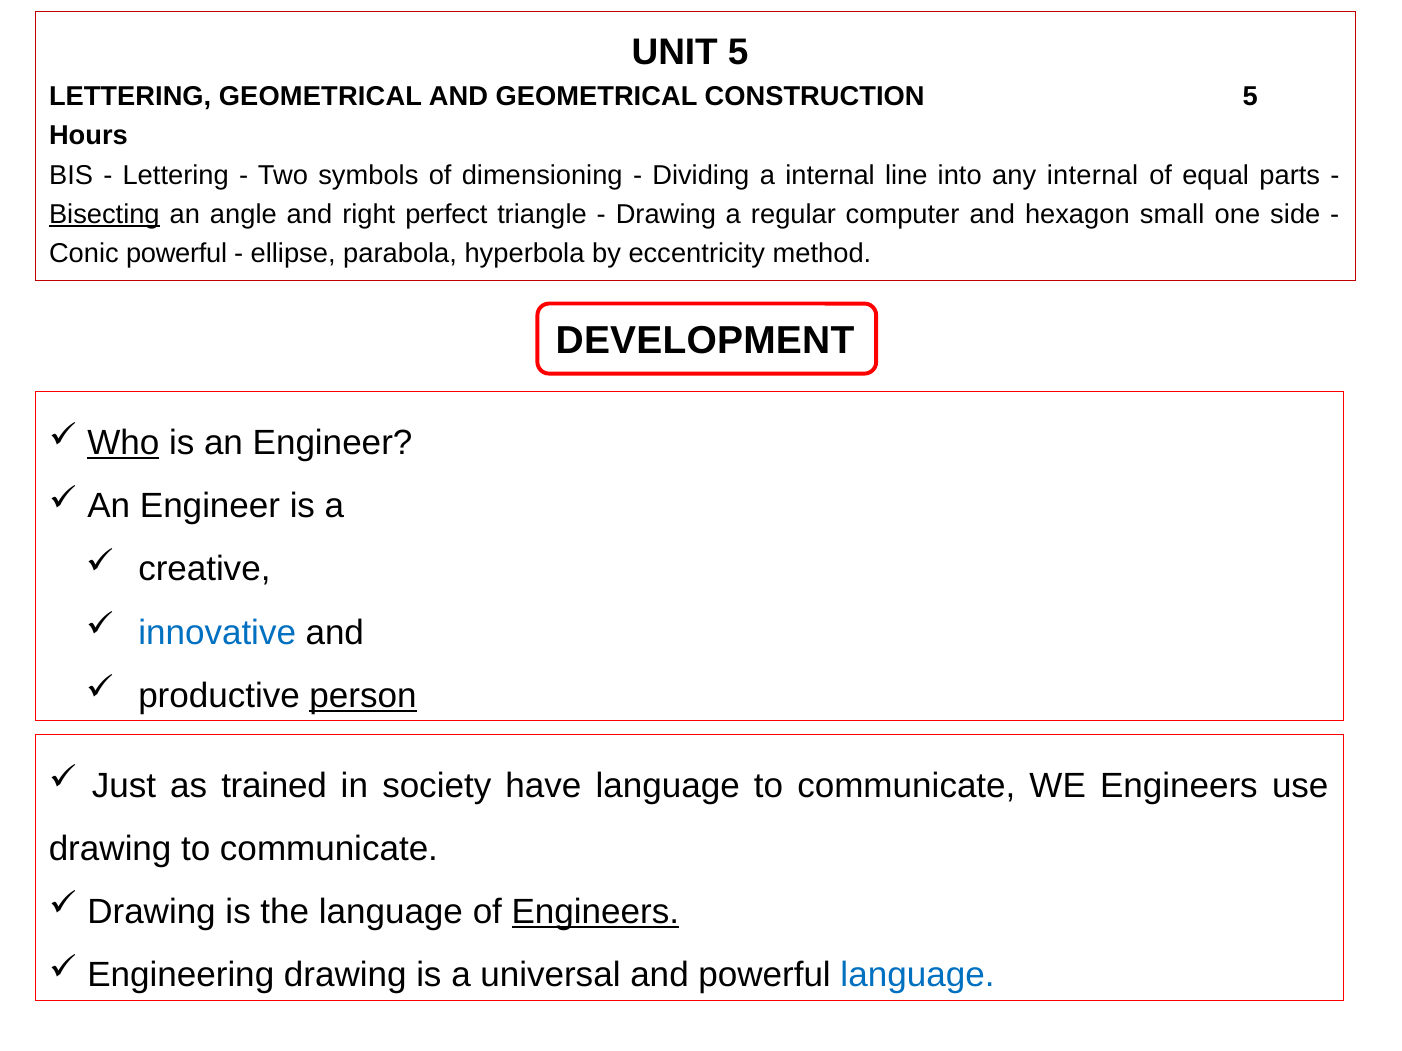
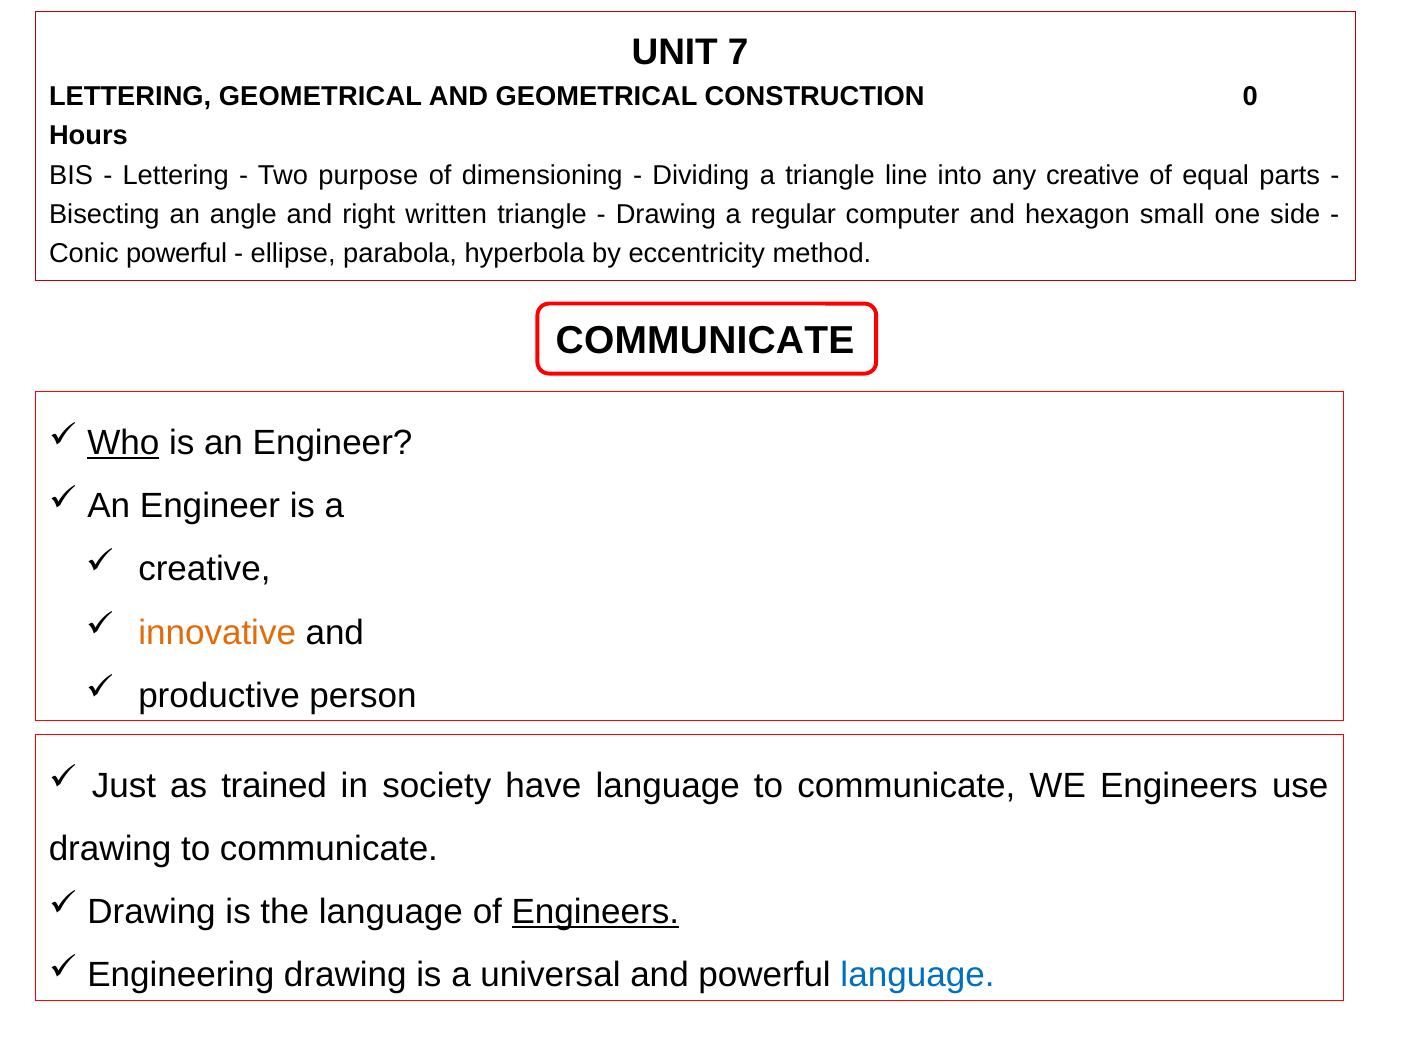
UNIT 5: 5 -> 7 (738, 52)
CONSTRUCTION 5: 5 -> 0 (1250, 97)
symbols: symbols -> purpose (368, 175)
a internal: internal -> triangle (830, 175)
any internal: internal -> creative (1093, 175)
Bisecting underline: present -> none (104, 214)
perfect: perfect -> written (446, 214)
DEVELOPMENT: DEVELOPMENT -> COMMUNICATE (705, 341)
innovative colour: blue -> orange (217, 633)
person underline: present -> none (363, 696)
